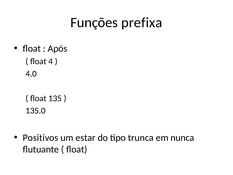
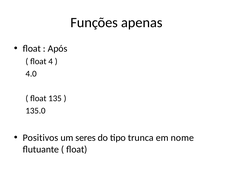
prefixa: prefixa -> apenas (142, 23)
estar: estar -> seres (86, 137)
nunca: nunca -> nome (182, 137)
